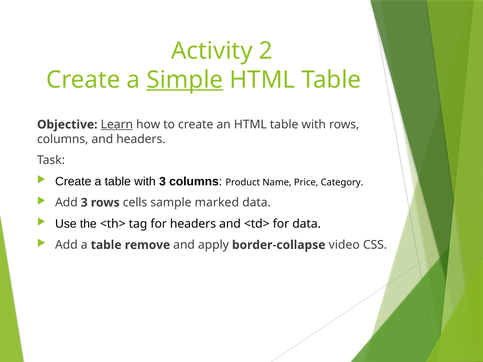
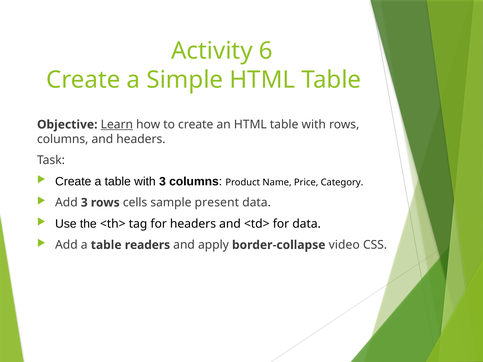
2: 2 -> 6 (266, 51)
Simple underline: present -> none (185, 80)
marked: marked -> present (217, 203)
remove: remove -> readers (147, 245)
